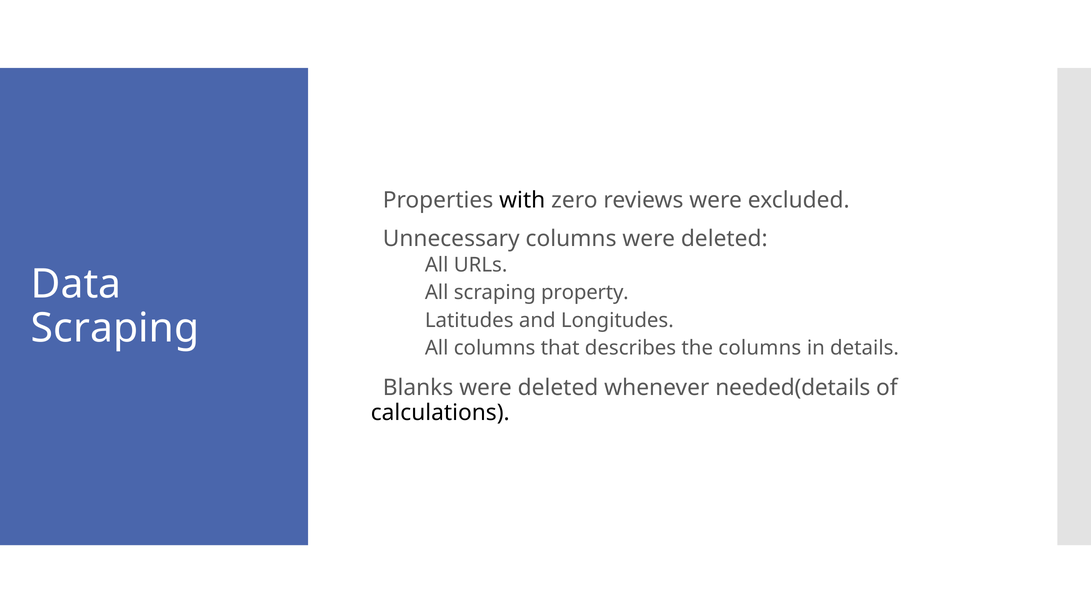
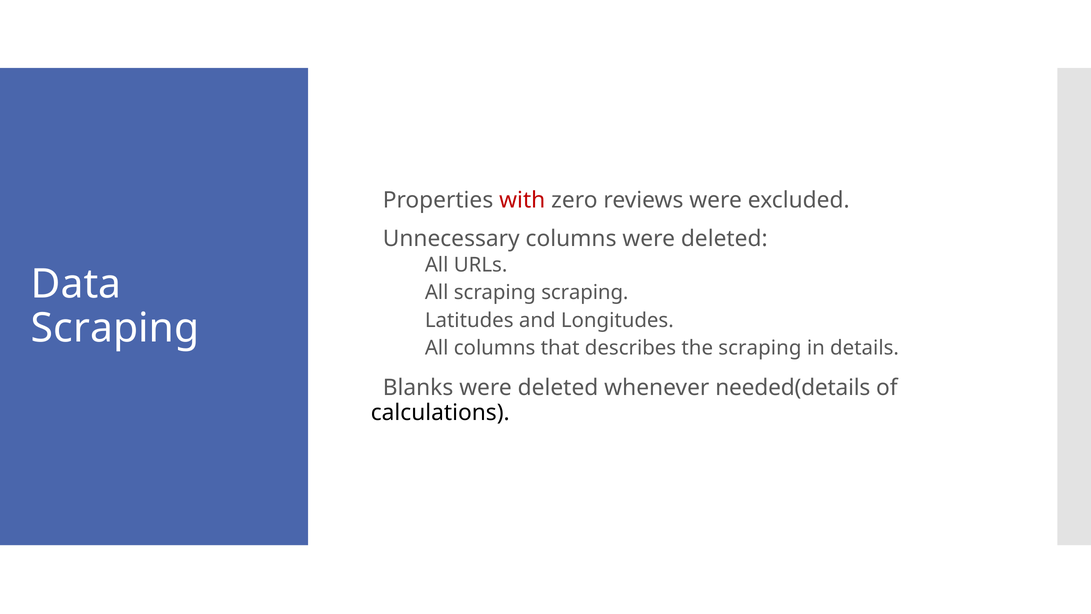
with colour: black -> red (522, 200)
scraping property: property -> scraping (585, 292)
the columns: columns -> scraping (760, 348)
